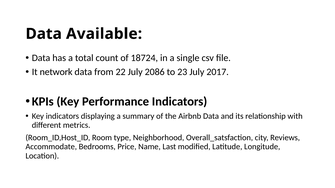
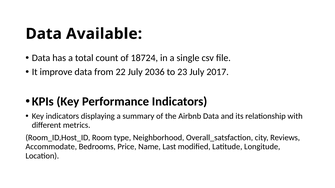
network: network -> improve (56, 72)
2086: 2086 -> 2036 (155, 72)
